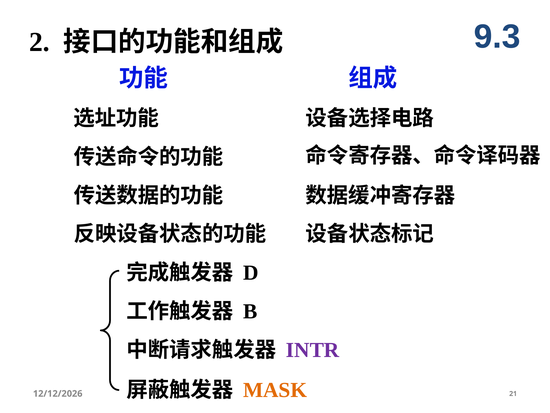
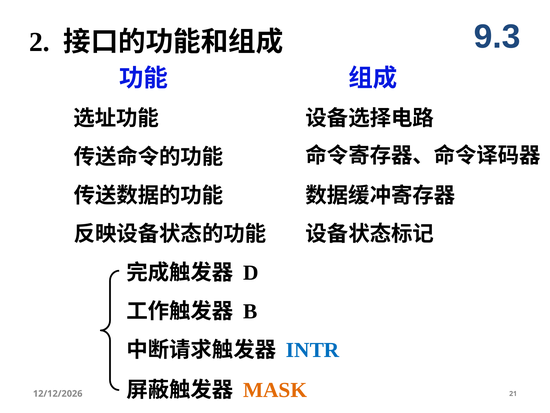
INTR colour: purple -> blue (313, 350)
